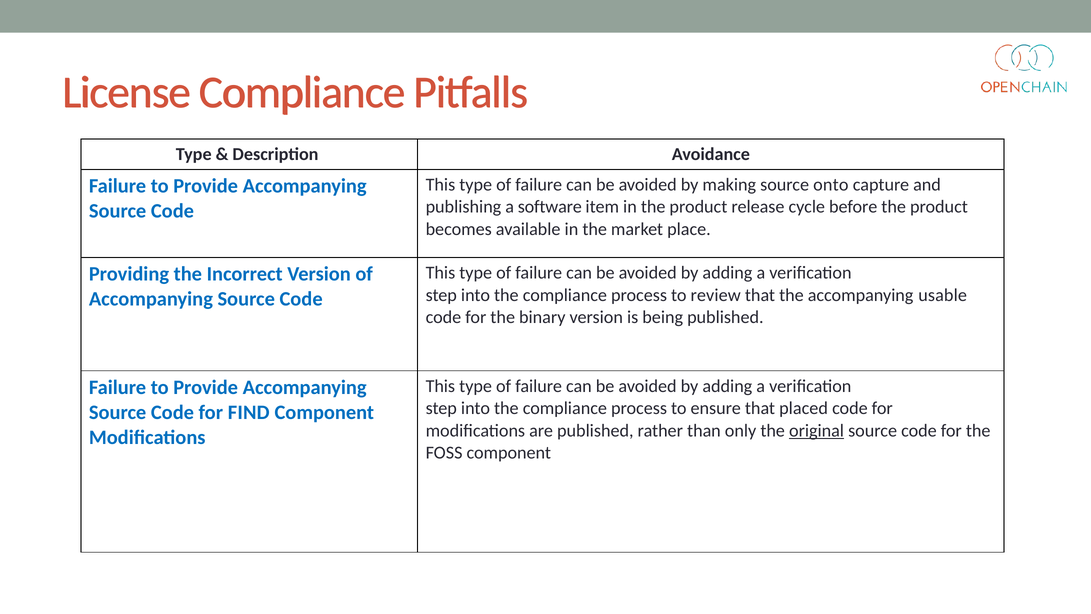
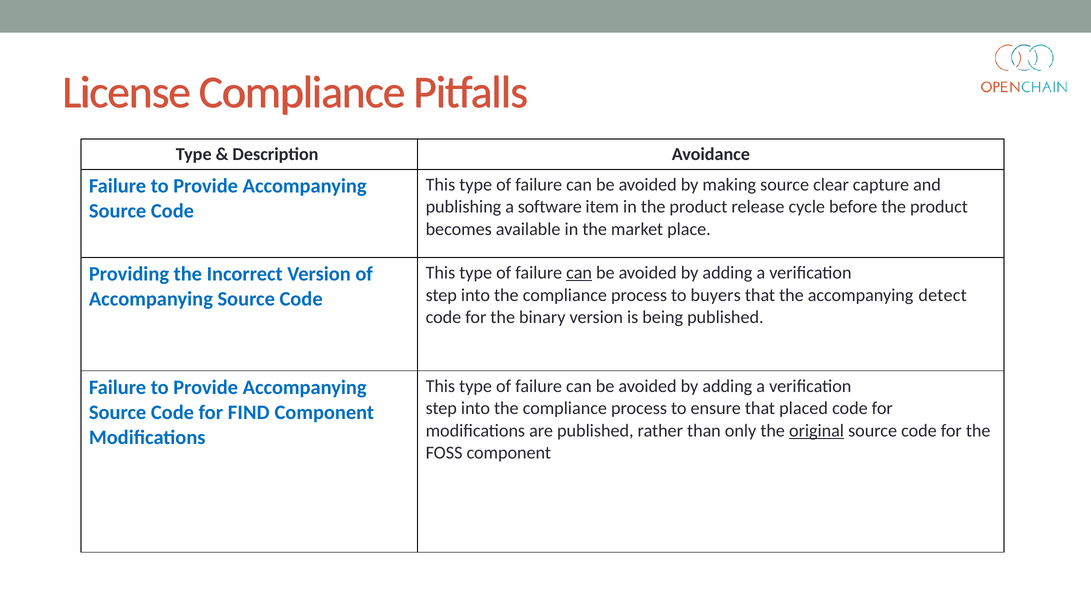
onto: onto -> clear (831, 185)
can underline: none -> present (579, 273)
review: review -> buyers (716, 295)
usable: usable -> detect (943, 295)
